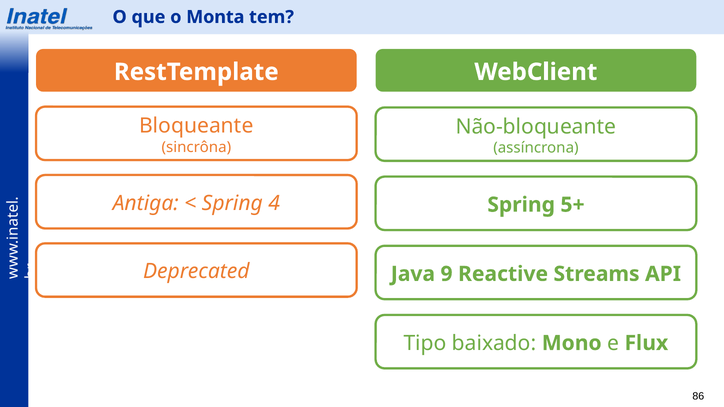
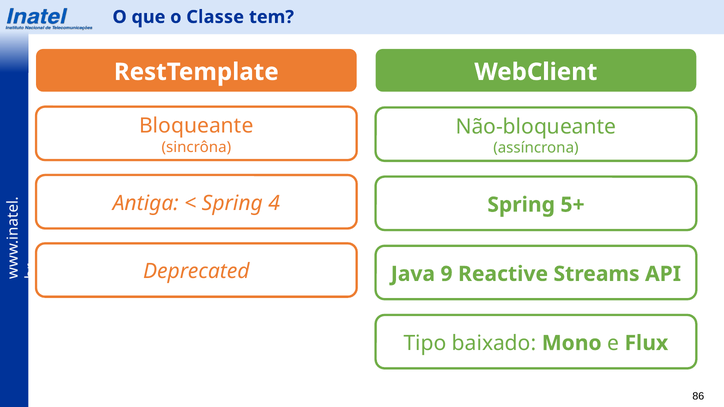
Monta: Monta -> Classe (215, 17)
